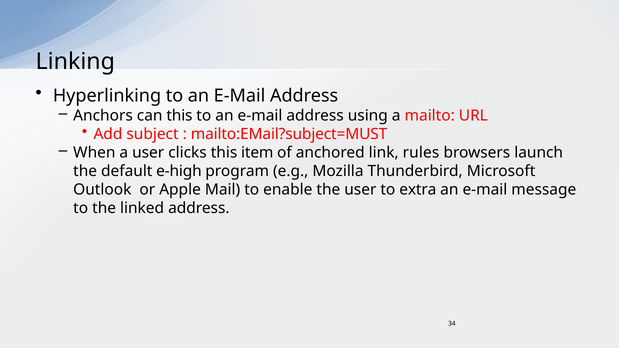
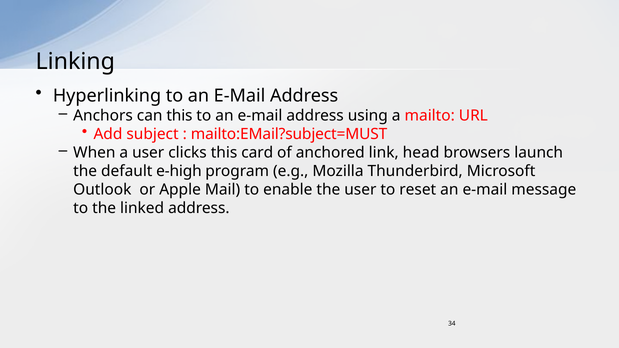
item: item -> card (257, 153)
rules: rules -> head (421, 153)
extra: extra -> reset (418, 190)
